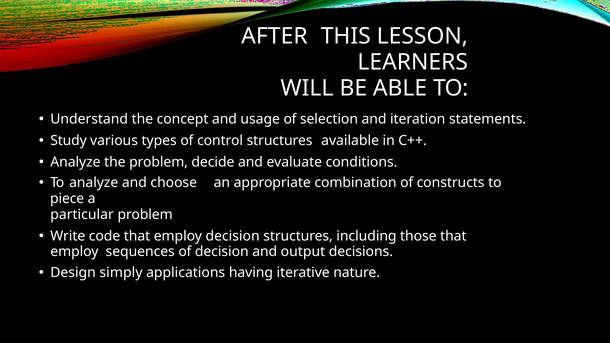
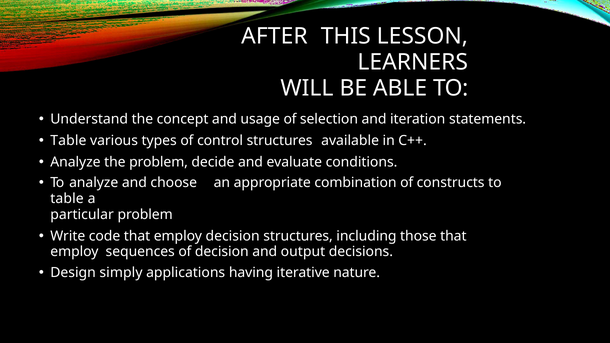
Study: Study -> Table (68, 141)
piece: piece -> table (67, 199)
